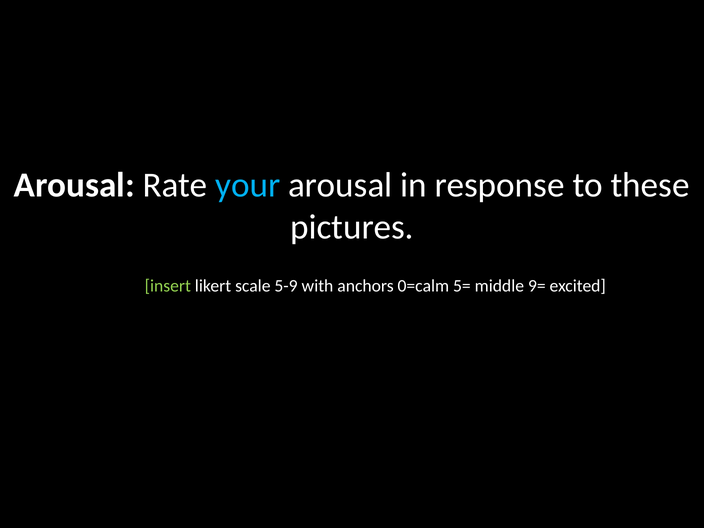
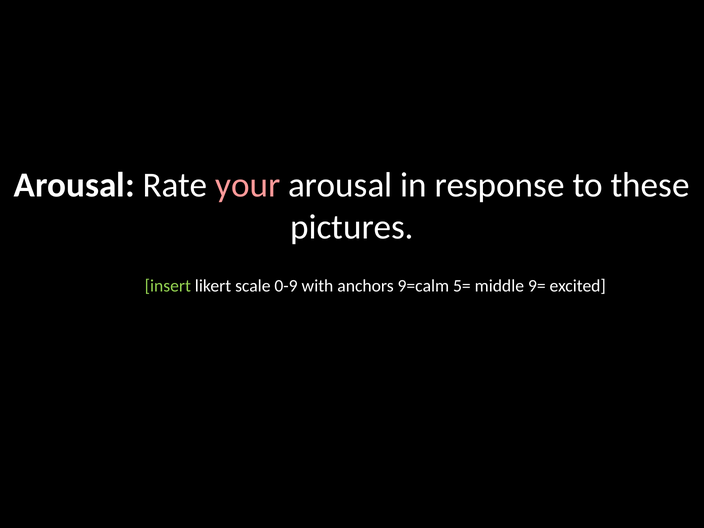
your colour: light blue -> pink (248, 185)
5-9: 5-9 -> 0-9 (286, 286)
0=calm: 0=calm -> 9=calm (423, 286)
